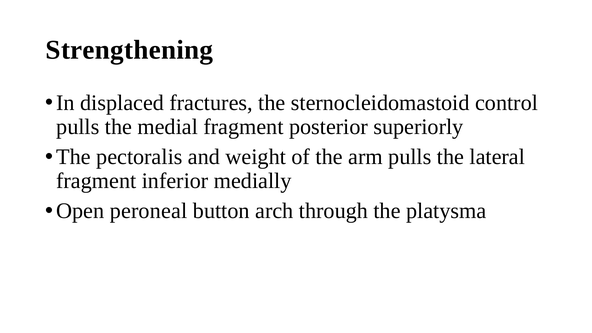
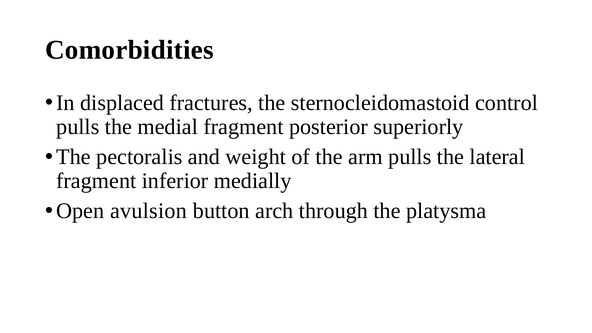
Strengthening: Strengthening -> Comorbidities (129, 50)
peroneal: peroneal -> avulsion (148, 211)
